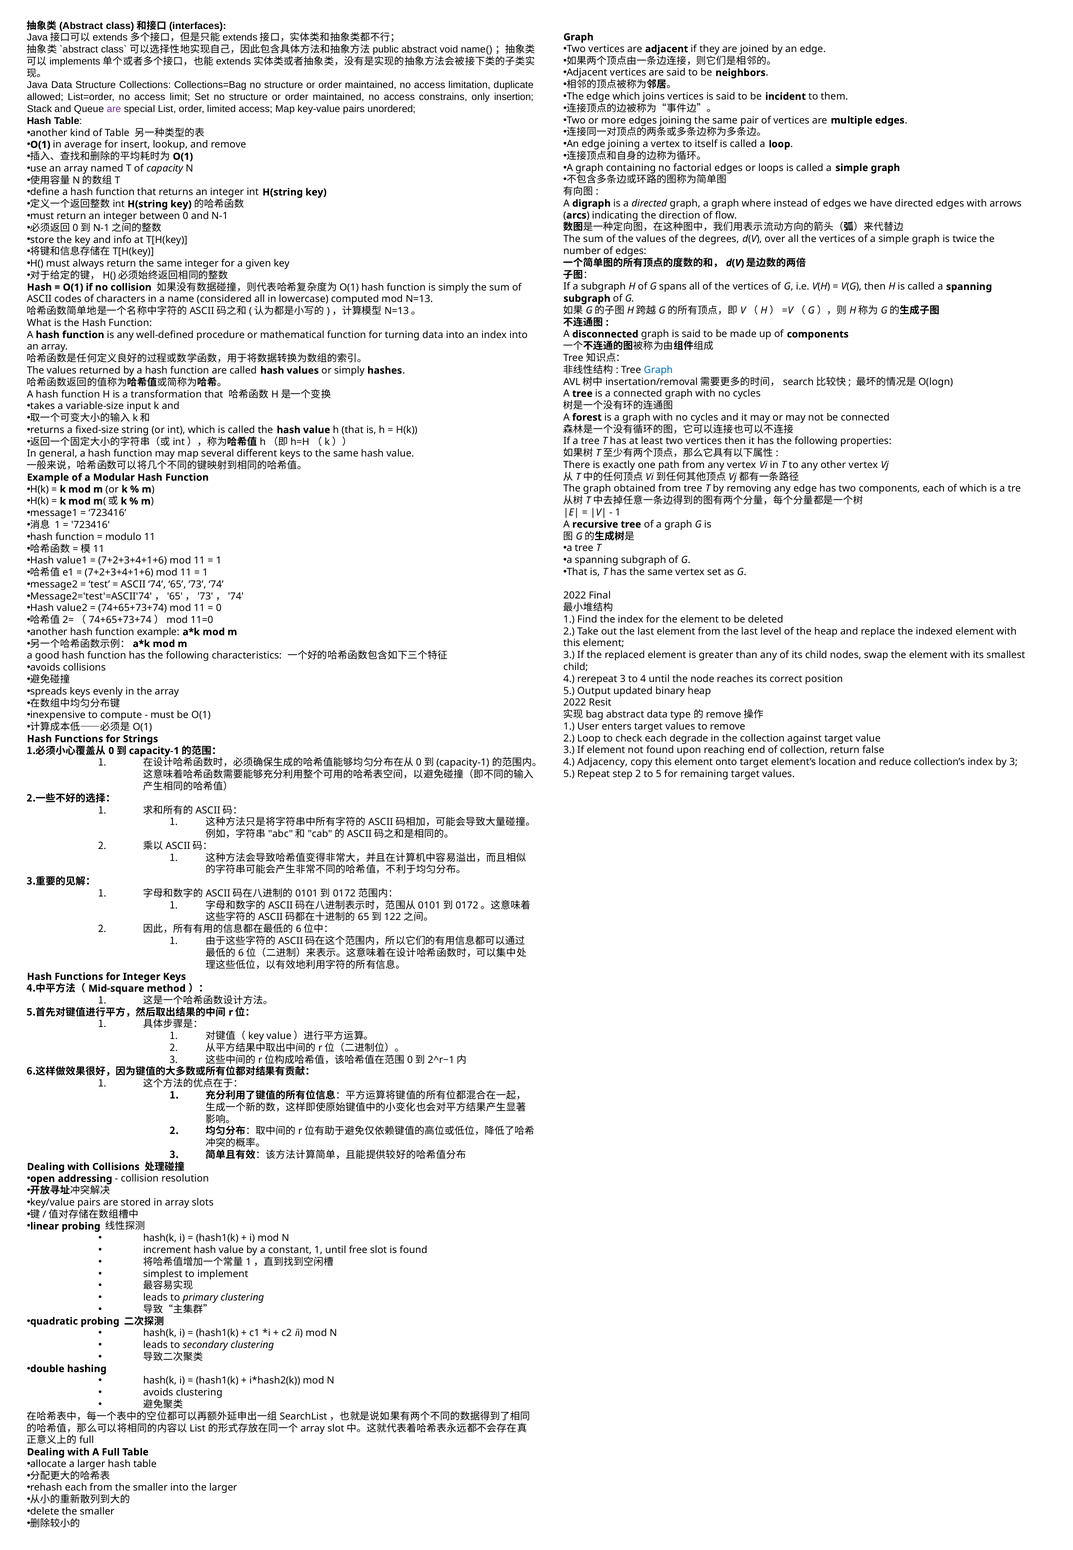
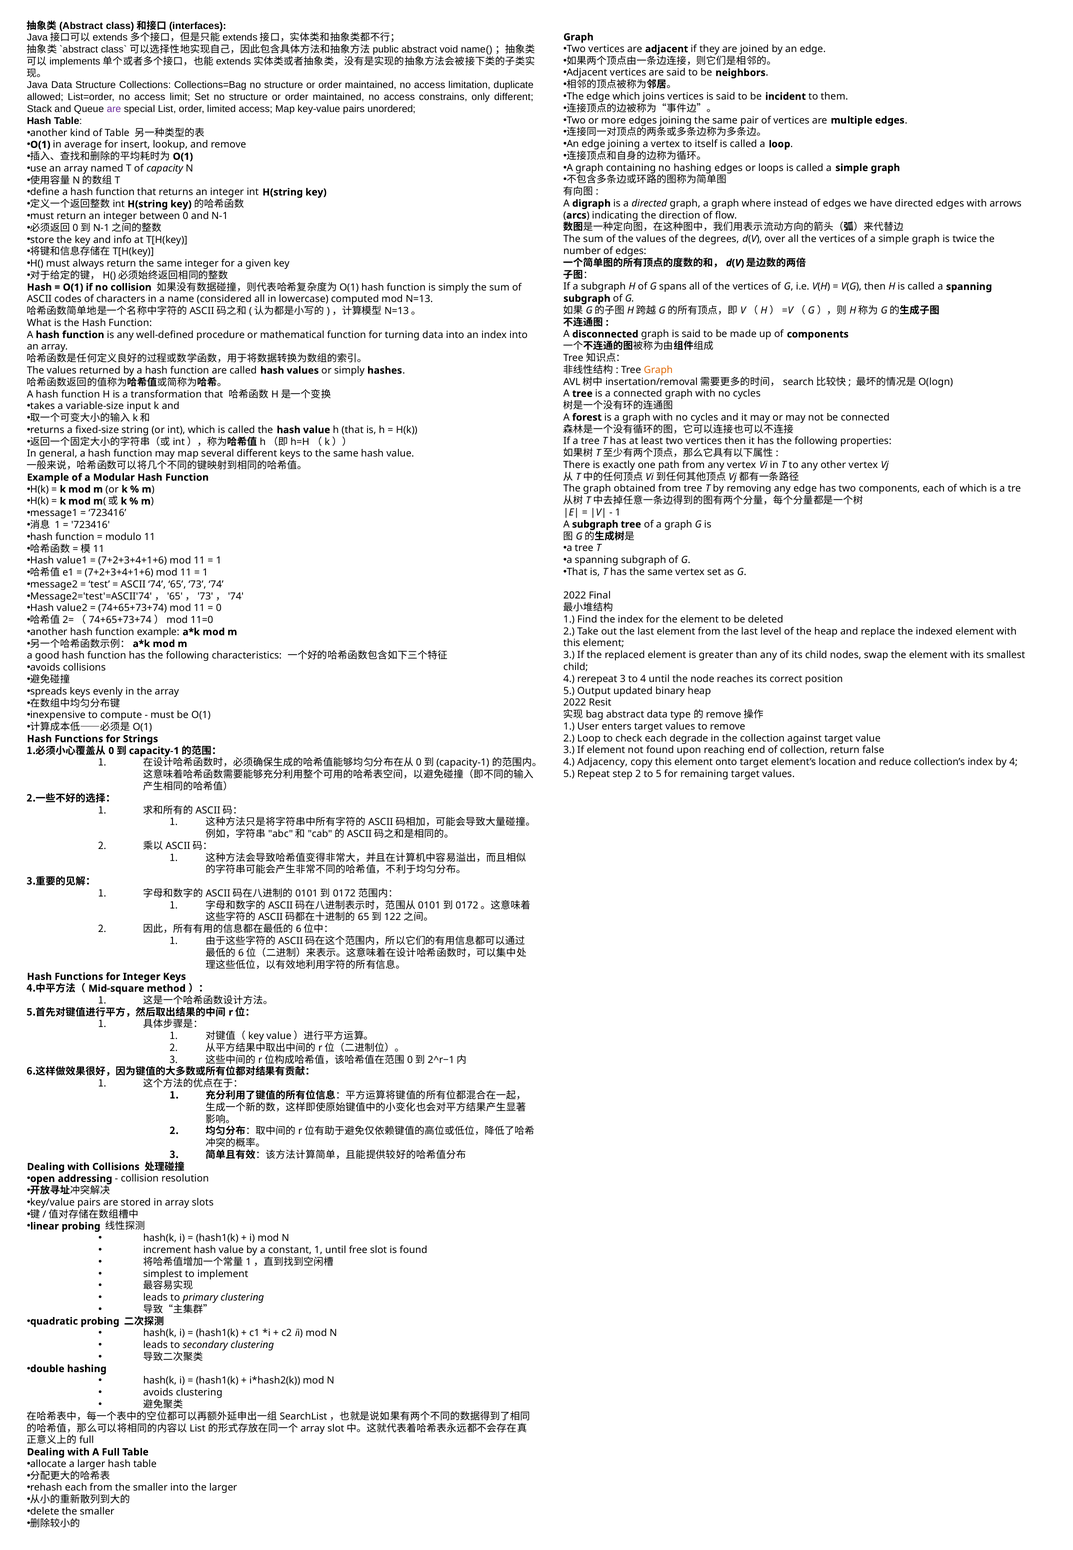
only insertion: insertion -> different (514, 97)
no factorial: factorial -> hashing (692, 168)
Graph colour: blue -> orange (658, 370)
recursive: recursive -> subgraph (595, 524)
by 3: 3 -> 4 (1014, 762)
